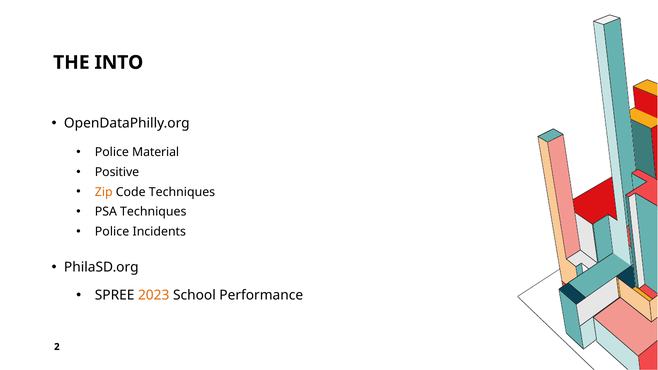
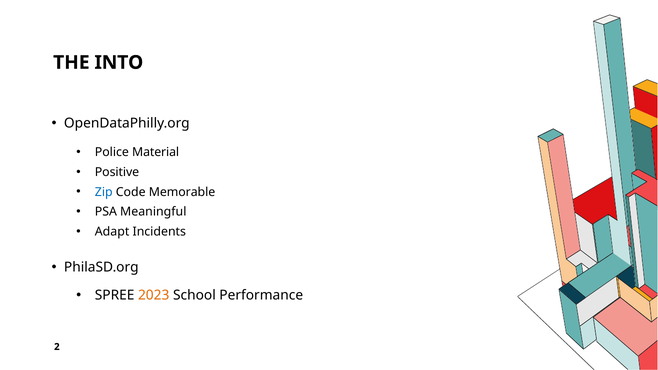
Zip colour: orange -> blue (104, 192)
Code Techniques: Techniques -> Memorable (182, 192)
PSA Techniques: Techniques -> Meaningful (153, 212)
Police: Police -> Adapt (112, 232)
